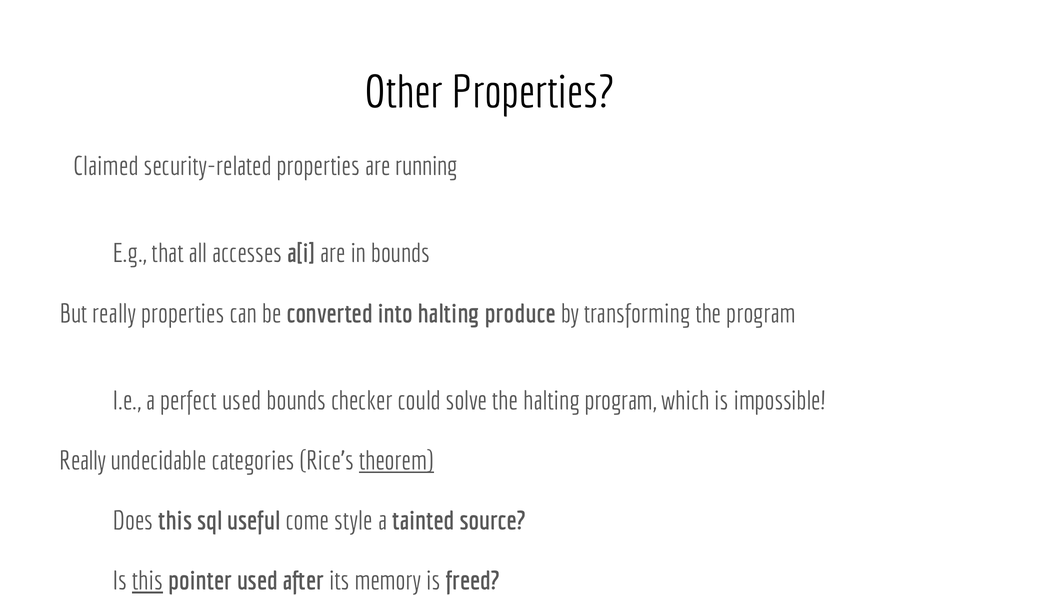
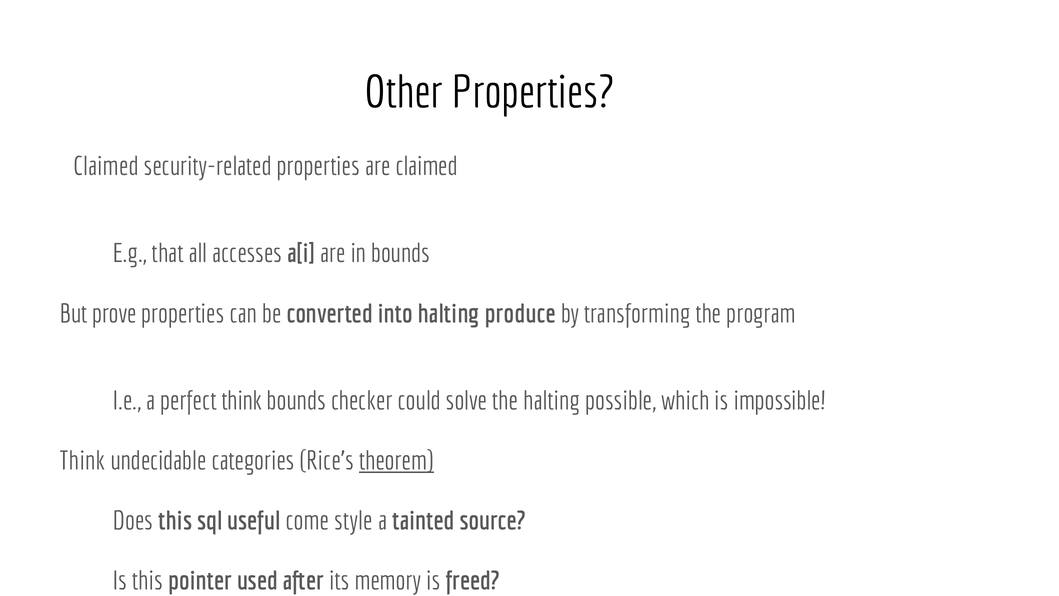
are running: running -> claimed (427, 167)
But really: really -> prove (114, 314)
perfect used: used -> think (242, 401)
halting program: program -> possible (621, 401)
Really: Really -> Think (83, 461)
this underline: present -> none (148, 581)
